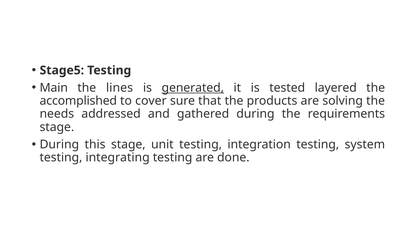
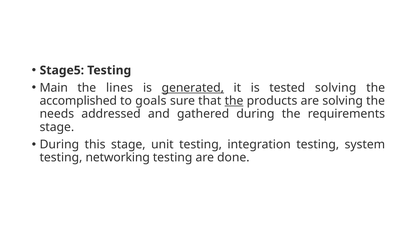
tested layered: layered -> solving (336, 88)
cover: cover -> goals (151, 101)
the underline: none -> present (234, 101)
integrating: integrating -> networking (118, 158)
